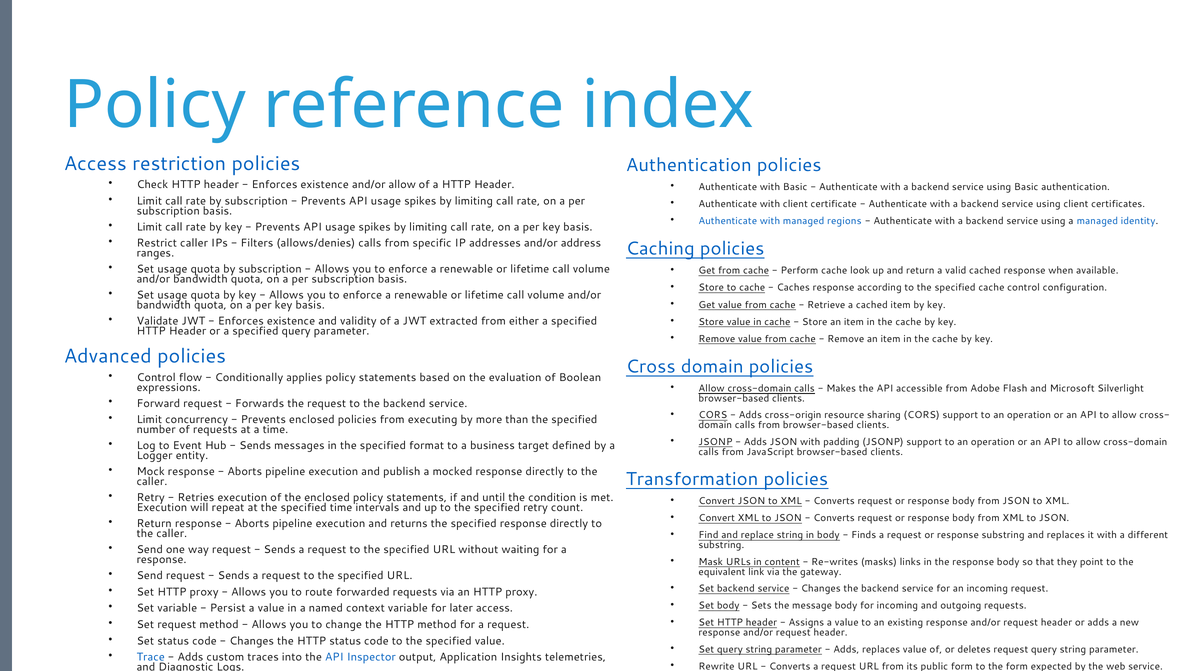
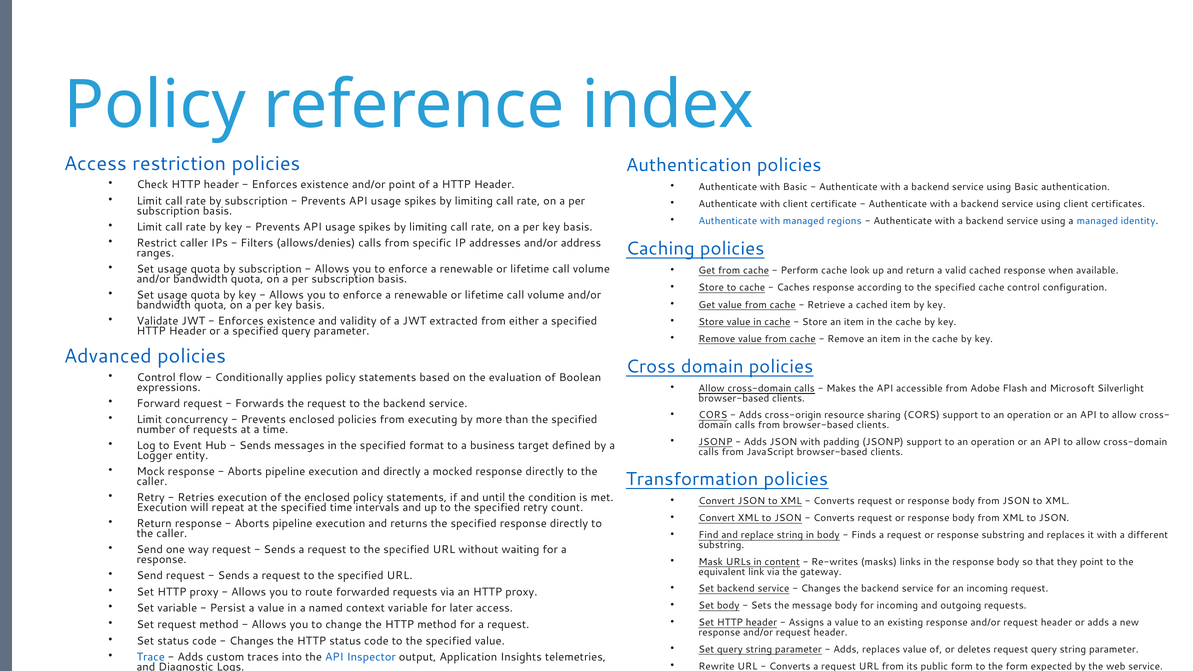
and/or allow: allow -> point (402, 185)
and publish: publish -> directly (402, 472)
